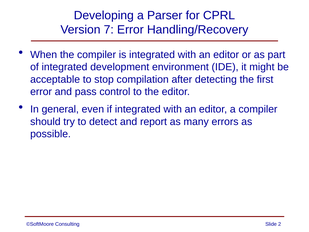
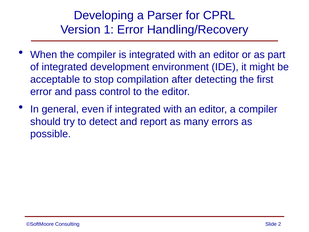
7: 7 -> 1 (109, 30)
